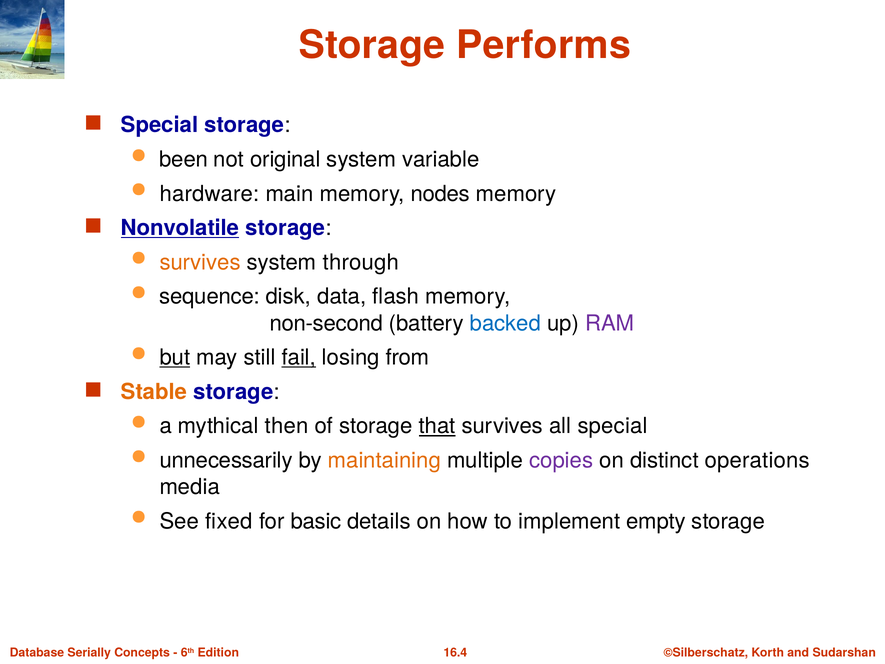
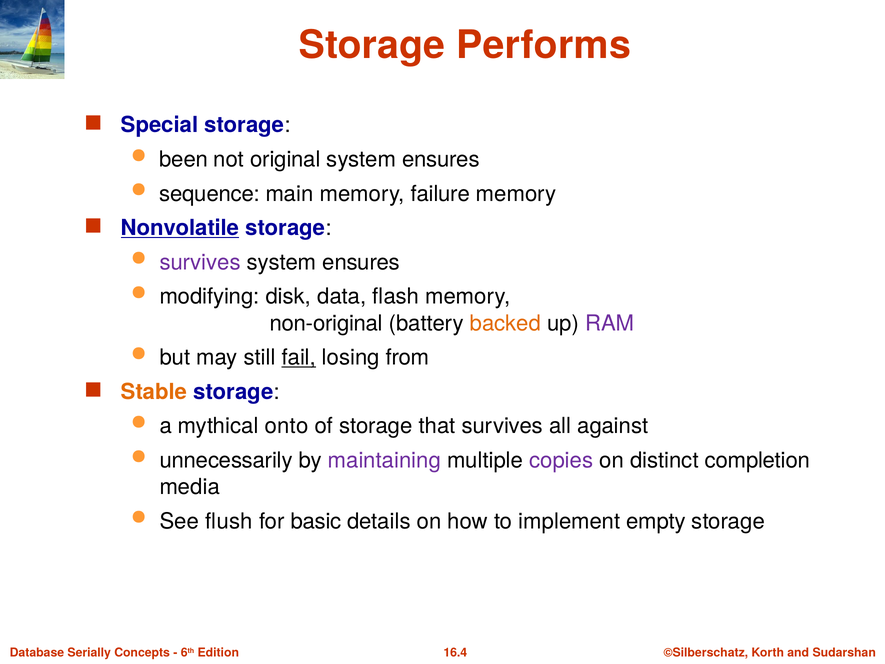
variable: variable -> ensures (441, 159)
hardware: hardware -> sequence (210, 194)
nodes: nodes -> failure (440, 194)
survives colour: orange -> purple (200, 262)
through: through -> ensures (361, 262)
sequence: sequence -> modifying (210, 297)
non-second: non-second -> non-original (326, 323)
backed colour: blue -> orange (506, 323)
but underline: present -> none (175, 357)
then: then -> onto (286, 426)
that underline: present -> none (437, 426)
all special: special -> against (613, 426)
maintaining colour: orange -> purple (384, 460)
operations: operations -> completion (757, 460)
fixed: fixed -> flush (229, 521)
